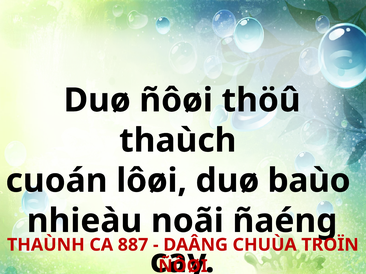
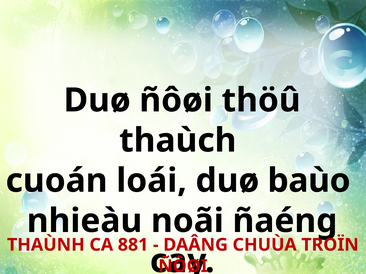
lôøi: lôøi -> loái (152, 181)
887: 887 -> 881 (133, 245)
